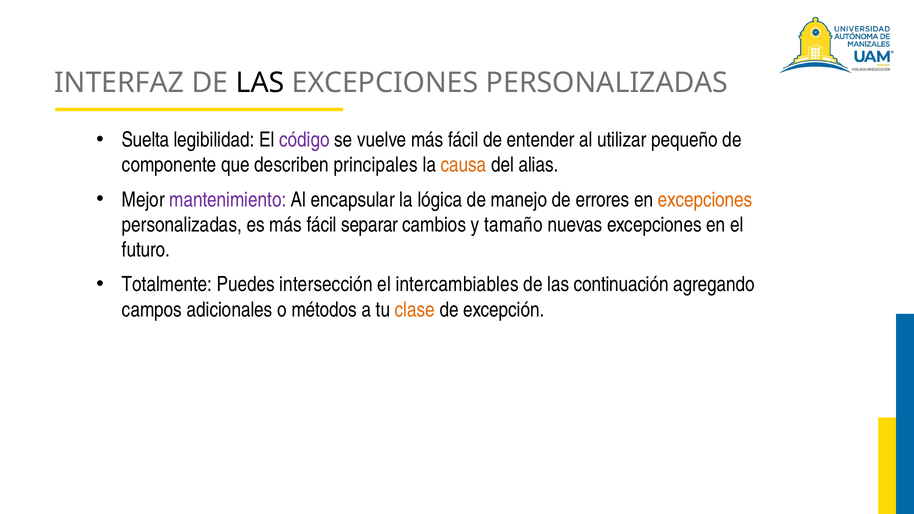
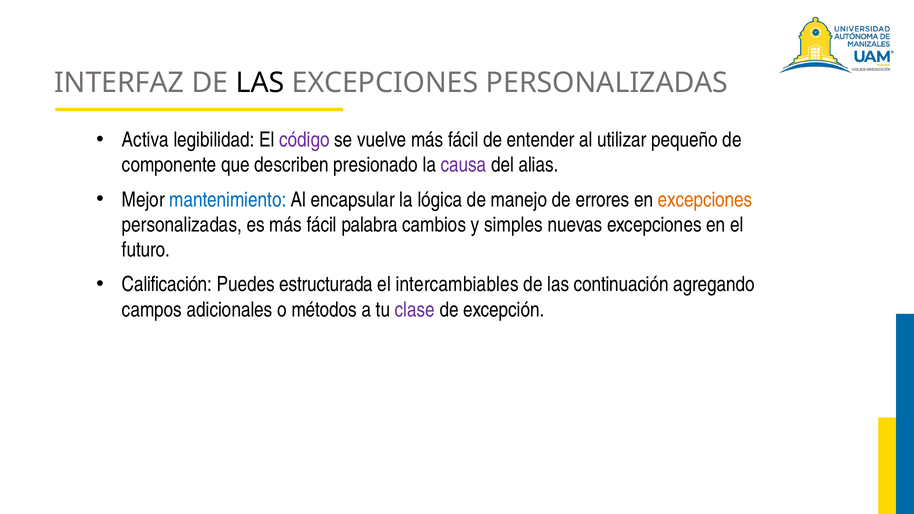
Suelta: Suelta -> Activa (145, 140)
principales: principales -> presionado (376, 165)
causa colour: orange -> purple (464, 165)
mantenimiento colour: purple -> blue (228, 200)
separar: separar -> palabra (370, 225)
tamaño: tamaño -> simples (514, 225)
Totalmente: Totalmente -> Calificación (167, 285)
intersección: intersección -> estructurada (326, 285)
clase colour: orange -> purple (415, 310)
